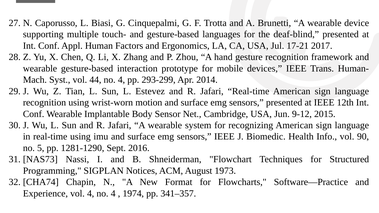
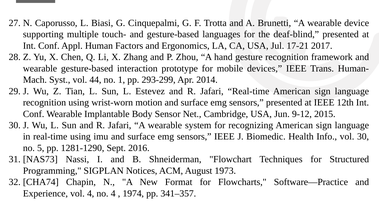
44 no 4: 4 -> 1 (121, 80)
90: 90 -> 30 (363, 137)
